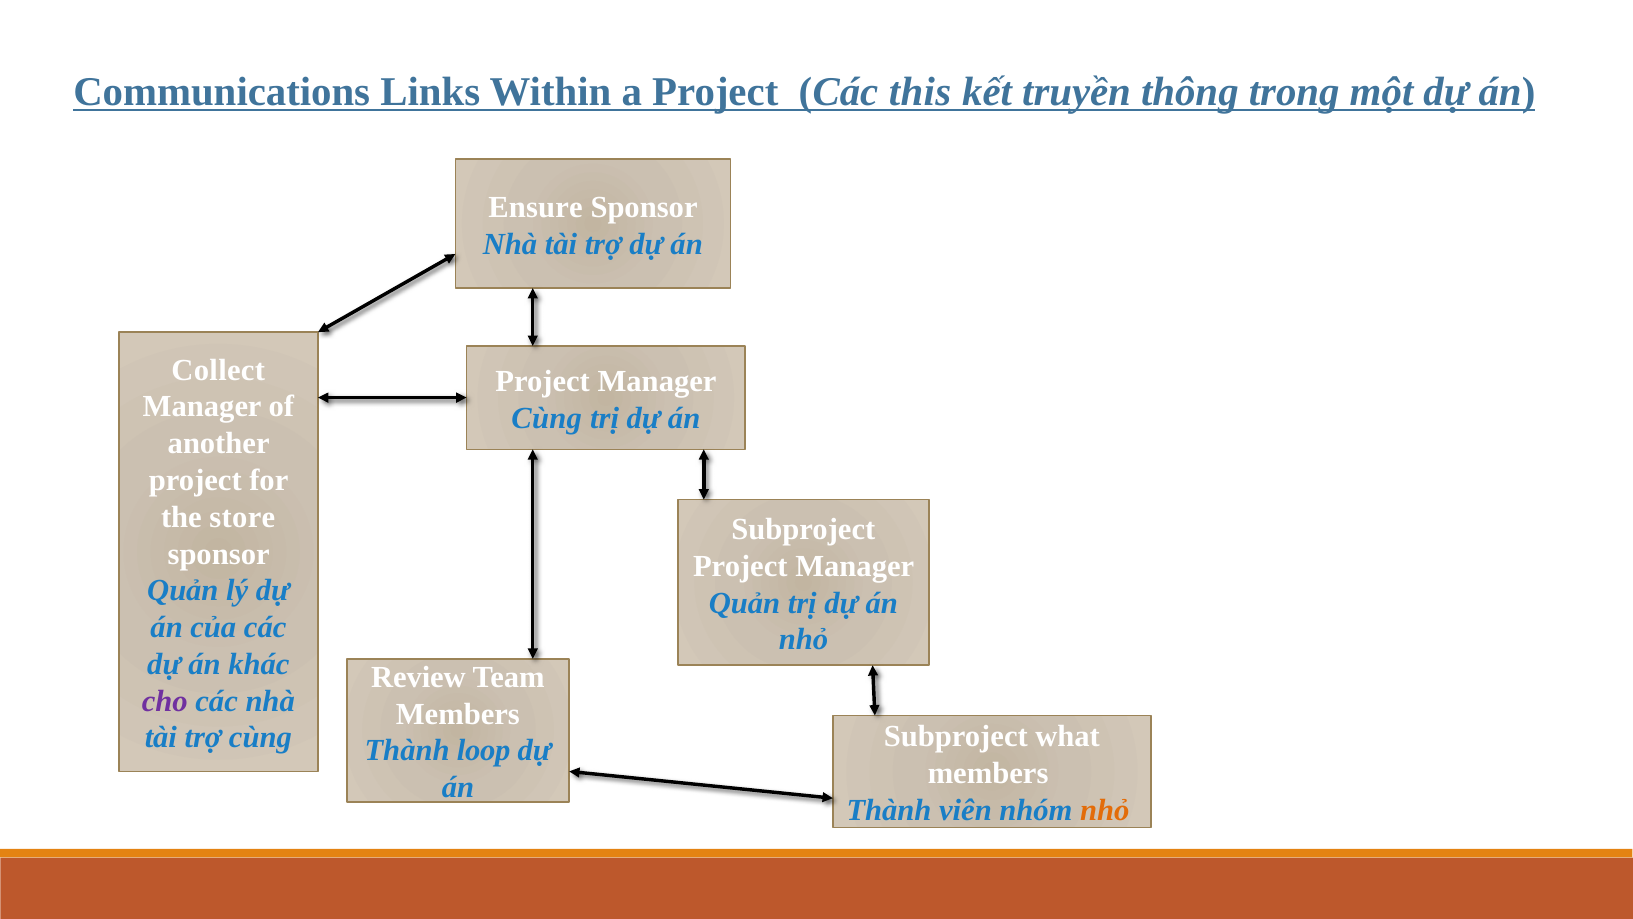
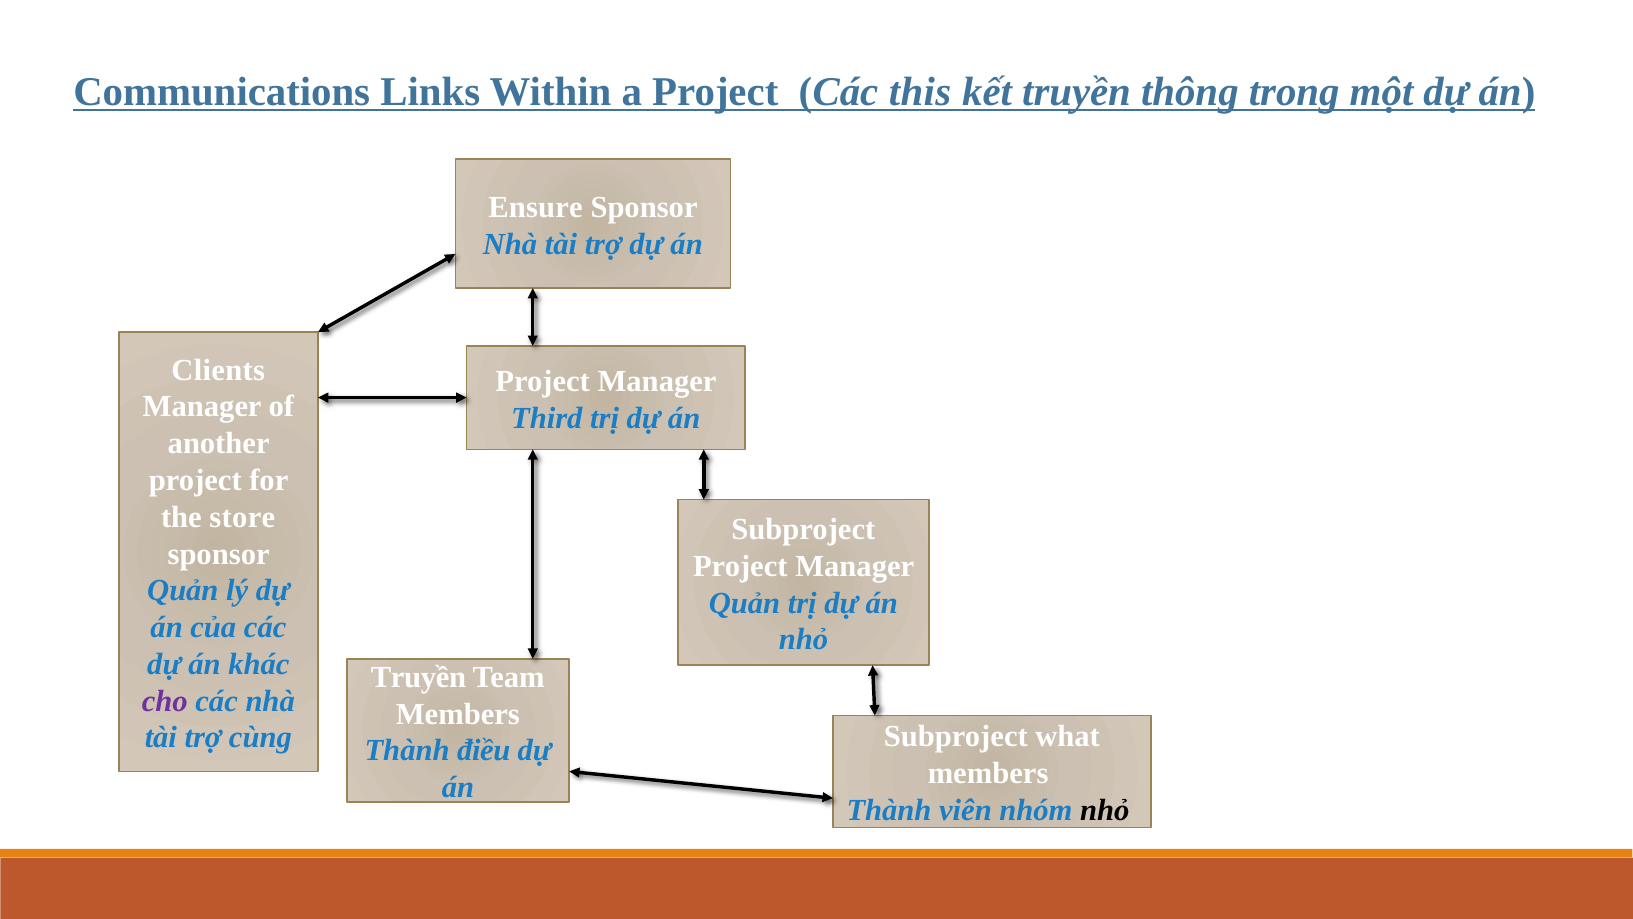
Collect: Collect -> Clients (218, 370)
Cùng: Cùng -> Third (547, 418)
Review: Review -> Truyền (419, 677)
loop: loop -> điều (484, 750)
nhỏ colour: orange -> black (1105, 810)
